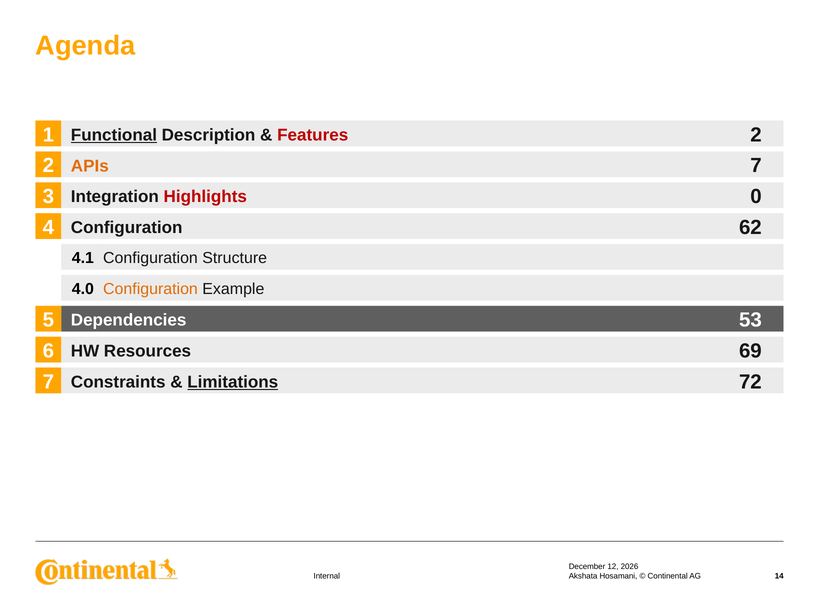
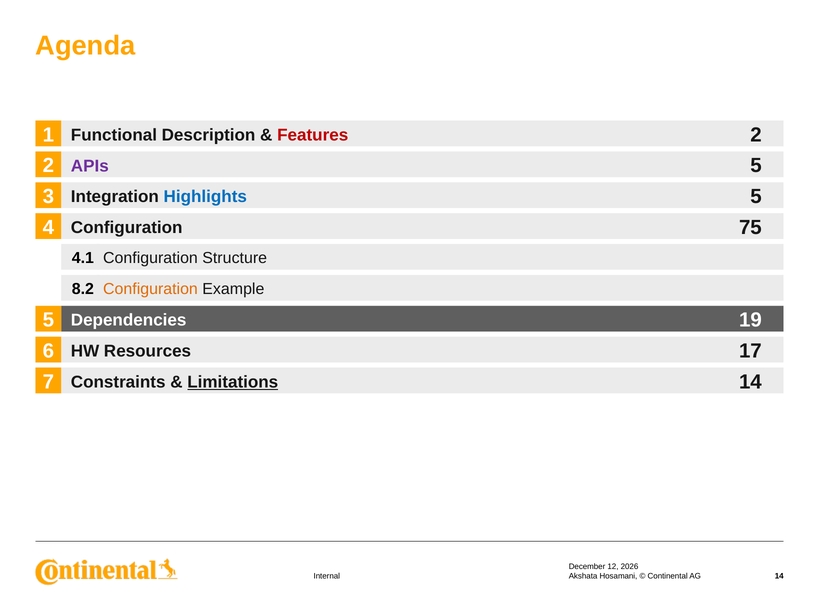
Functional underline: present -> none (114, 135)
2 7: 7 -> 5 (756, 166)
APIs colour: orange -> purple (90, 166)
3 0: 0 -> 5 (756, 197)
Highlights colour: red -> blue (205, 197)
62: 62 -> 75 (750, 228)
4.0: 4.0 -> 8.2 (83, 289)
53: 53 -> 19 (750, 320)
69: 69 -> 17 (750, 351)
7 72: 72 -> 14 (750, 382)
